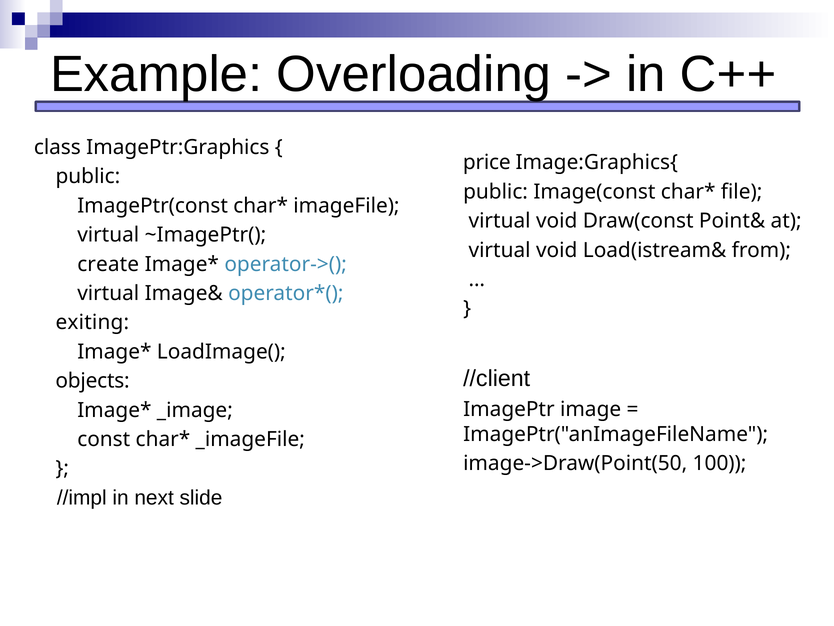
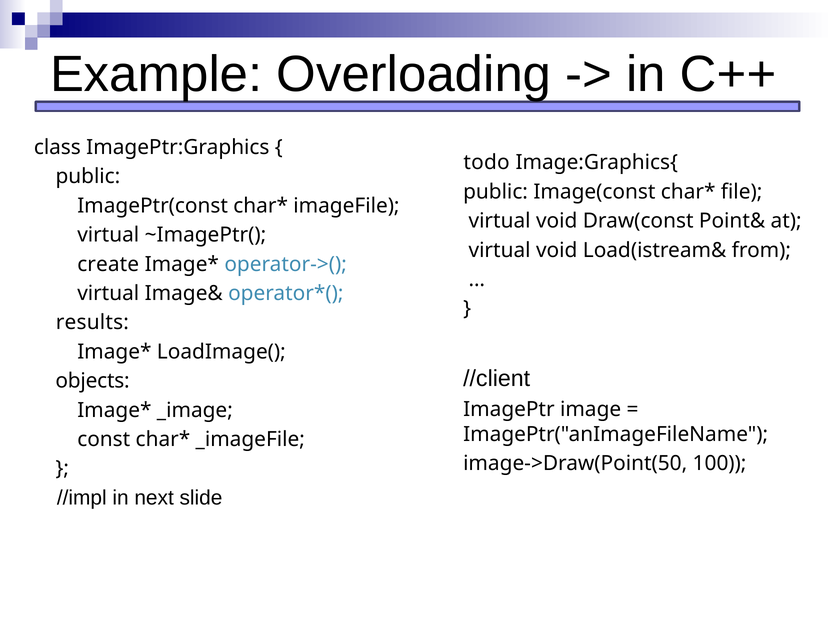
price: price -> todo (487, 162)
exiting: exiting -> results (92, 322)
